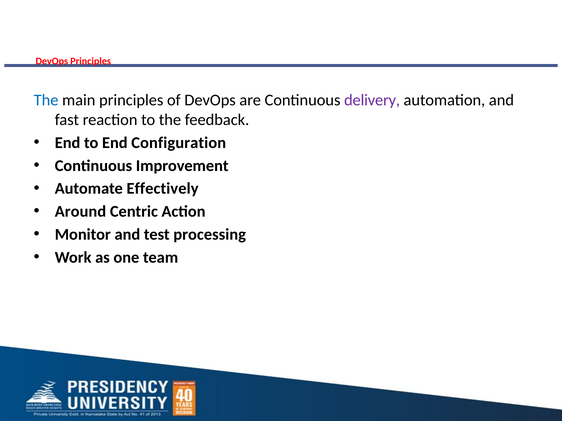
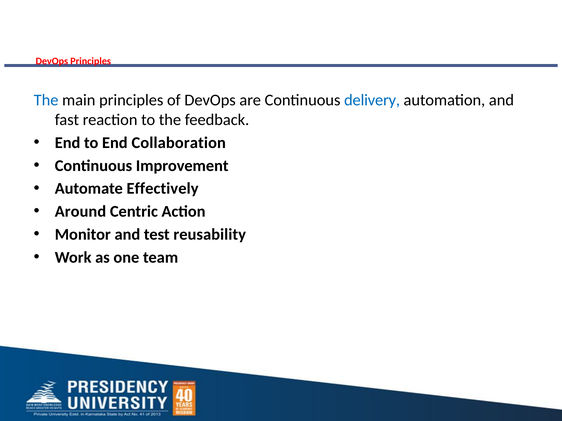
delivery colour: purple -> blue (372, 100)
Configuration: Configuration -> Collaboration (179, 143)
processing: processing -> reusability (210, 235)
